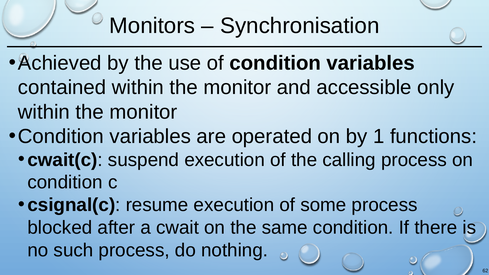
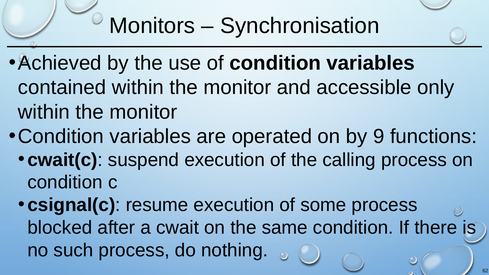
1: 1 -> 9 (379, 136)
